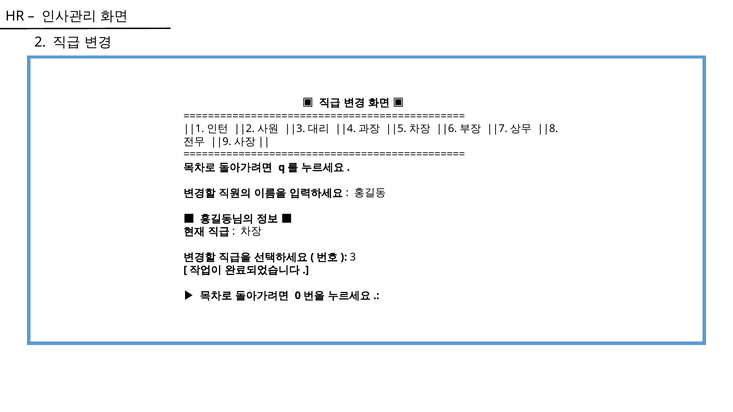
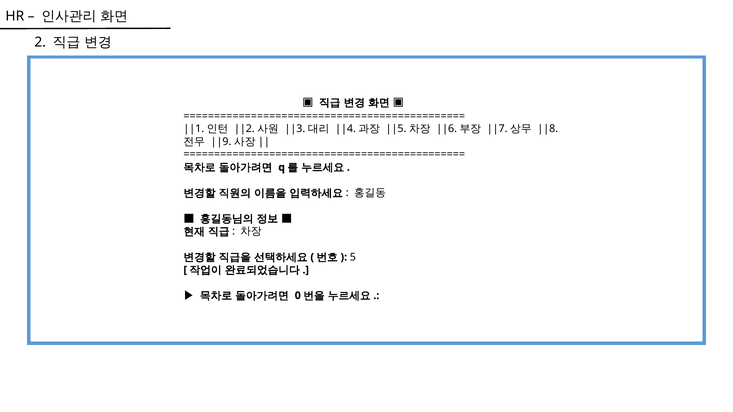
3: 3 -> 5 (353, 257)
